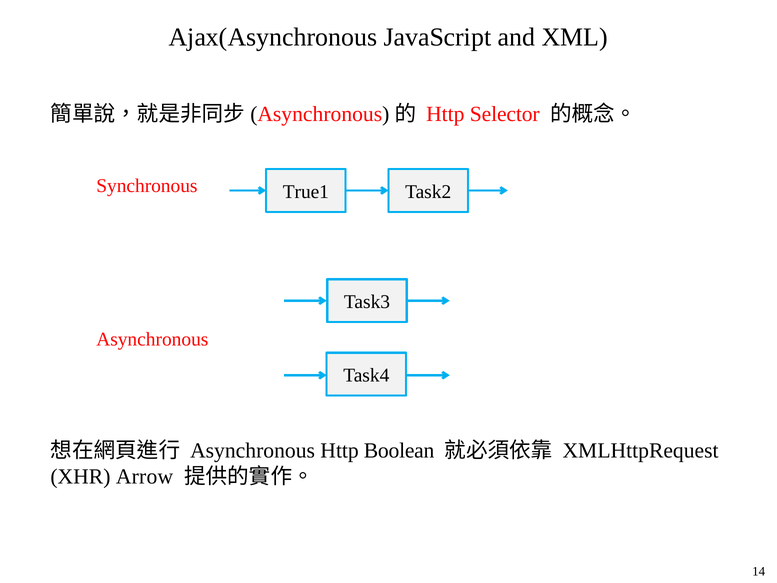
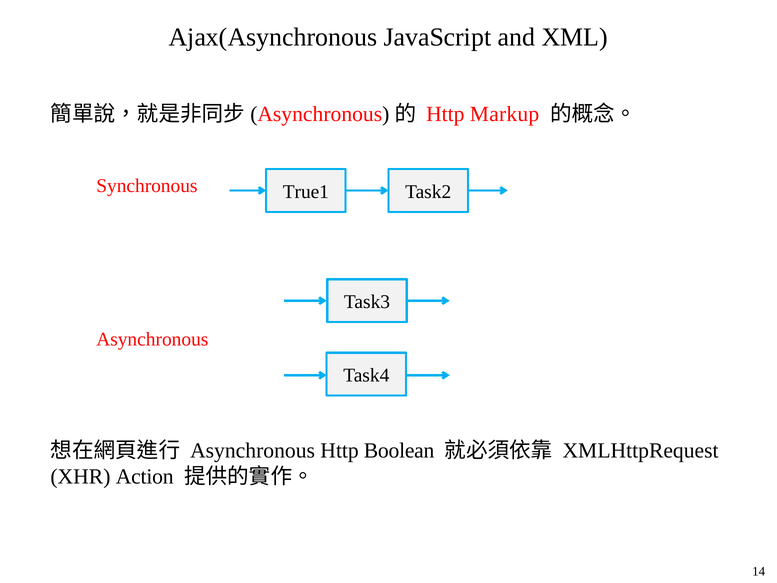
Selector: Selector -> Markup (505, 114)
Arrow: Arrow -> Action (145, 477)
